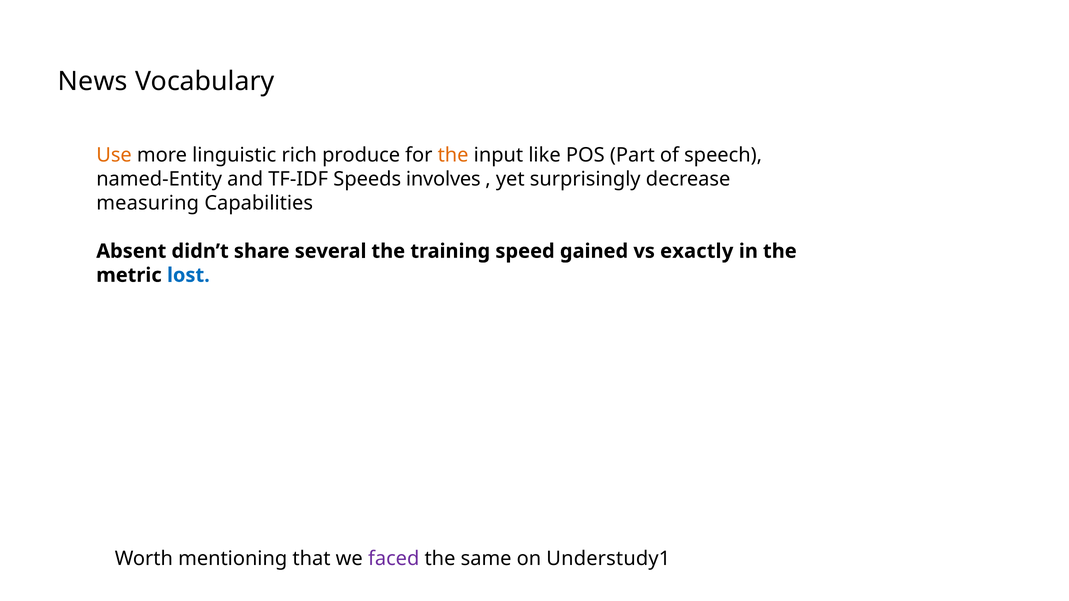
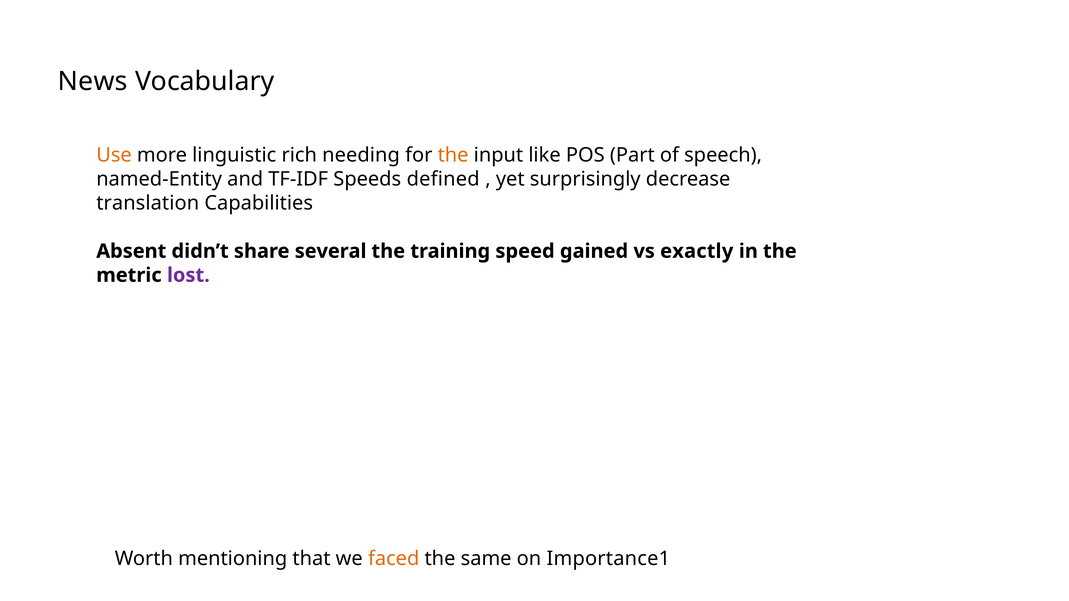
produce: produce -> needing (361, 155)
involves: involves -> defined (443, 179)
measuring: measuring -> translation (148, 203)
lost colour: blue -> purple (188, 275)
faced colour: purple -> orange (394, 559)
Understudy1: Understudy1 -> Importance1 (608, 559)
